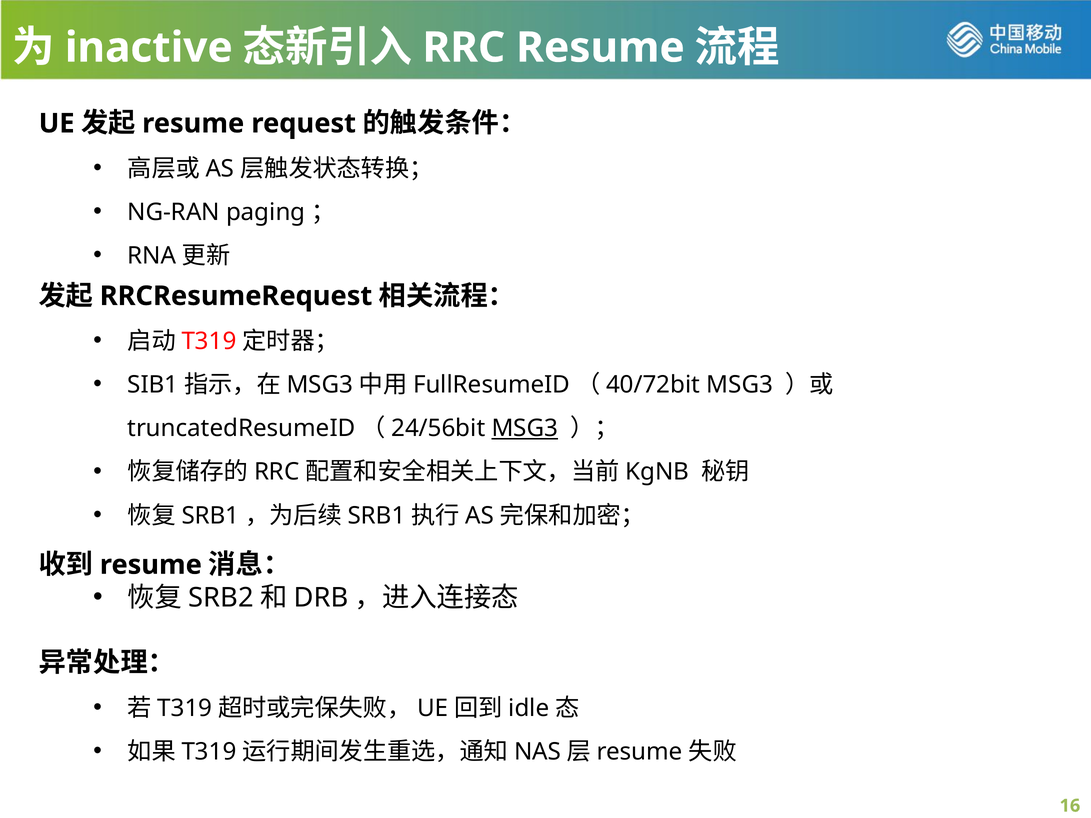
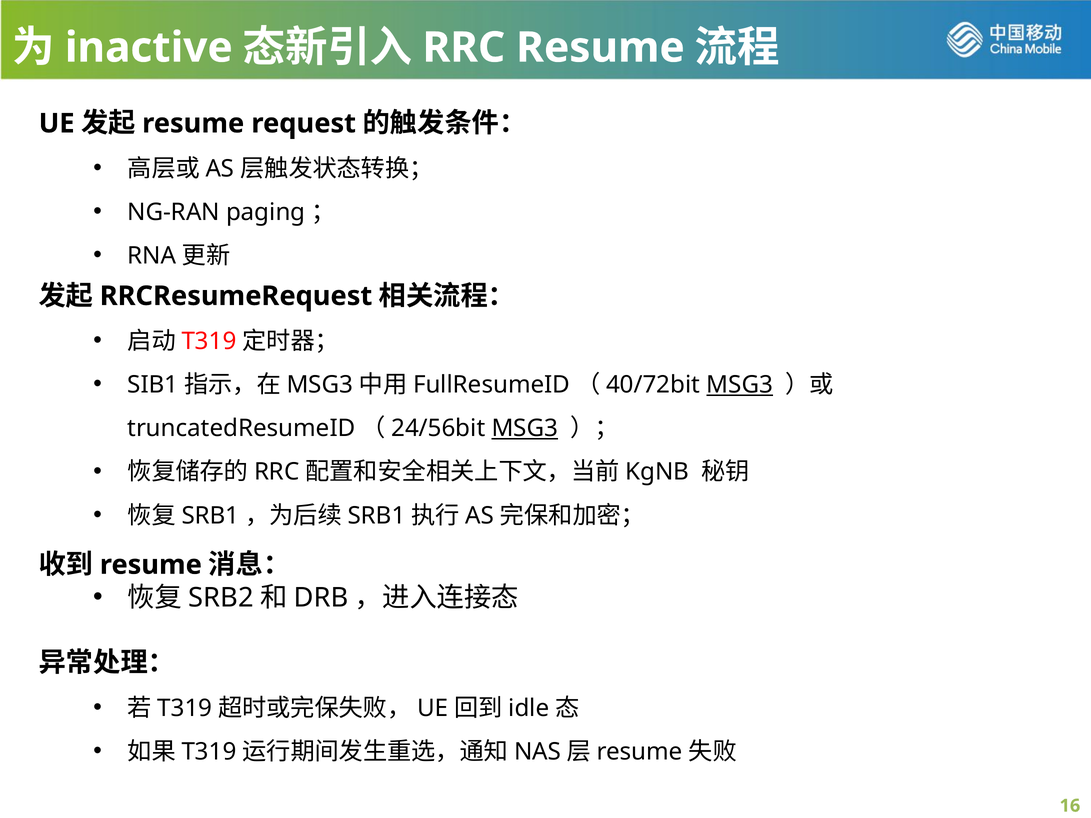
MSG3 underline: none -> present (740, 385)
